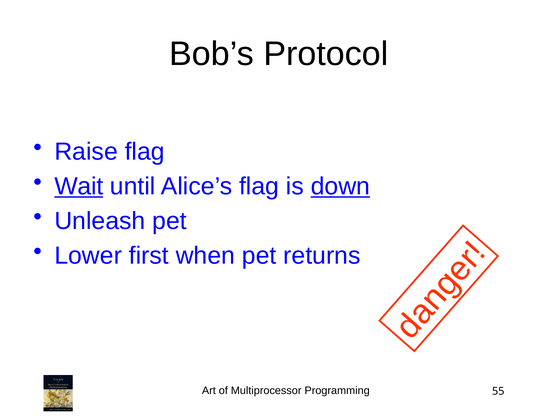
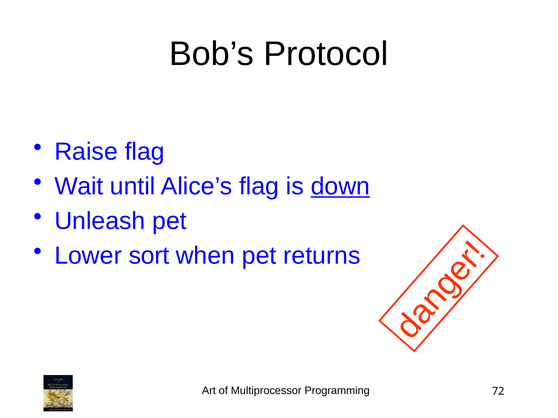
Wait underline: present -> none (79, 187)
first: first -> sort (149, 256)
55: 55 -> 72 (498, 392)
